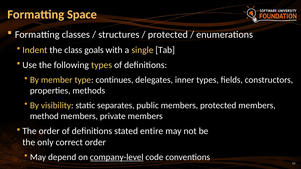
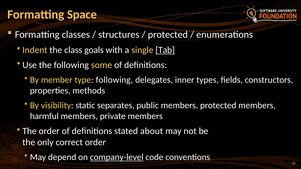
Tab underline: none -> present (165, 50)
following types: types -> some (102, 65)
type continues: continues -> following (114, 80)
method: method -> harmful (44, 116)
entire: entire -> about (152, 131)
